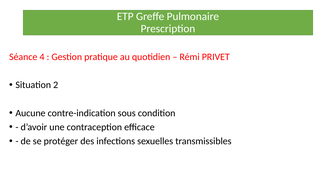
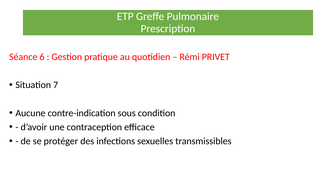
4: 4 -> 6 (42, 57)
2: 2 -> 7 (56, 85)
